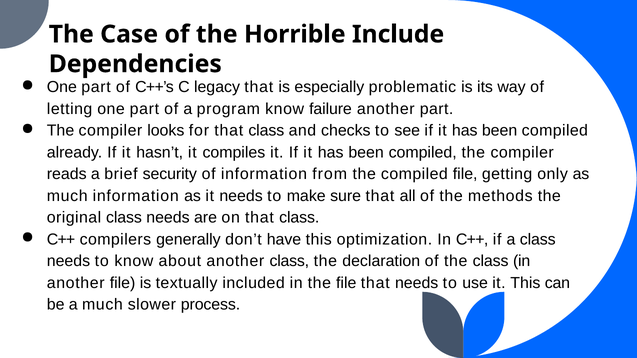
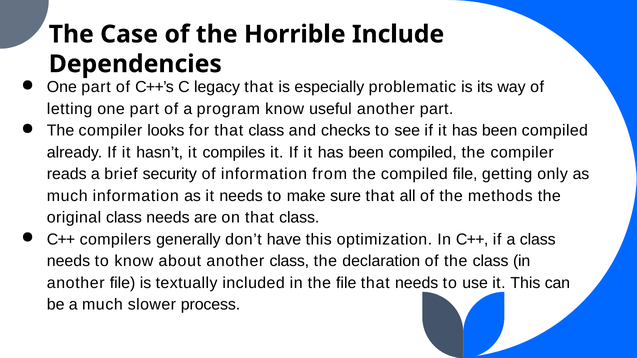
failure: failure -> useful (330, 109)
